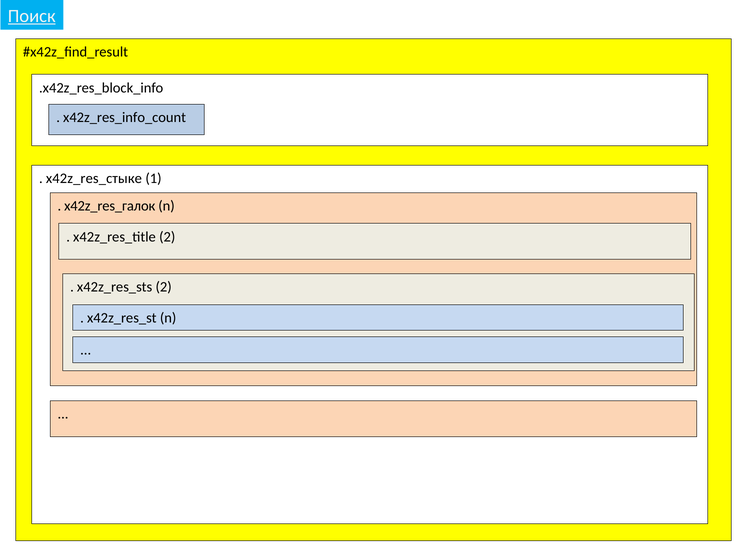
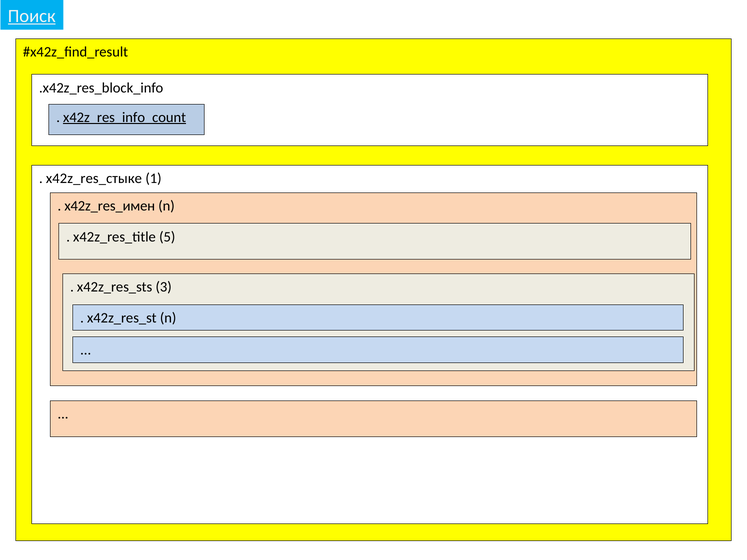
x42z_res_info_count underline: none -> present (125, 117)
x42z_res_галок: x42z_res_галок -> x42z_res_имен (110, 206)
x42z_res_title 2: 2 -> 5 (167, 237)
x42z_res_sts 2: 2 -> 3 (164, 287)
